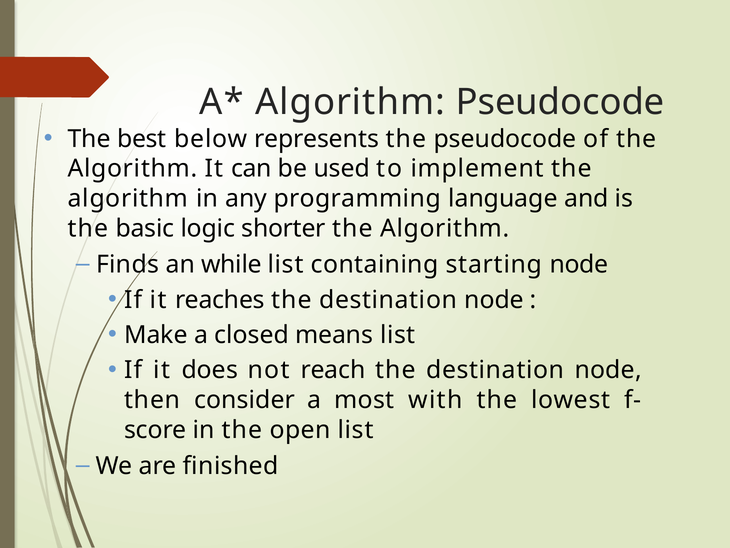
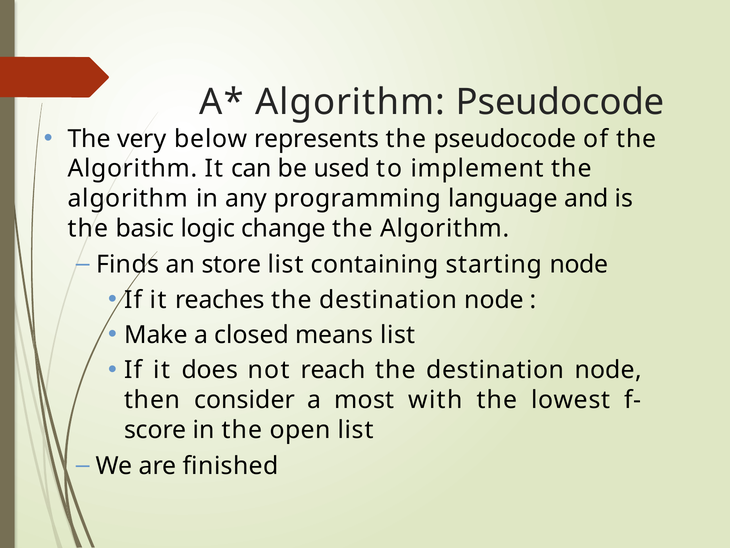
best: best -> very (142, 139)
shorter: shorter -> change (284, 228)
while: while -> store (231, 264)
